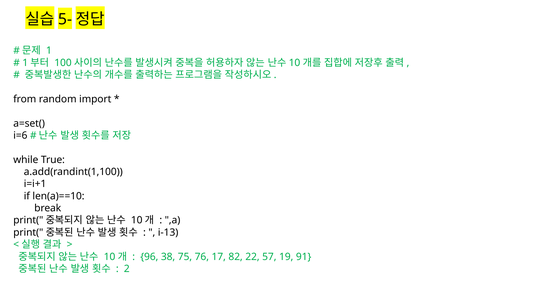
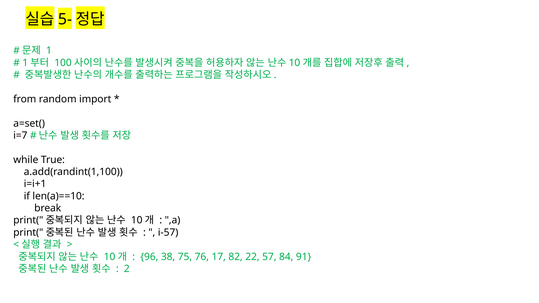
i=6: i=6 -> i=7 (20, 136)
i-13: i-13 -> i-57 (168, 233)
19: 19 -> 84 (286, 257)
